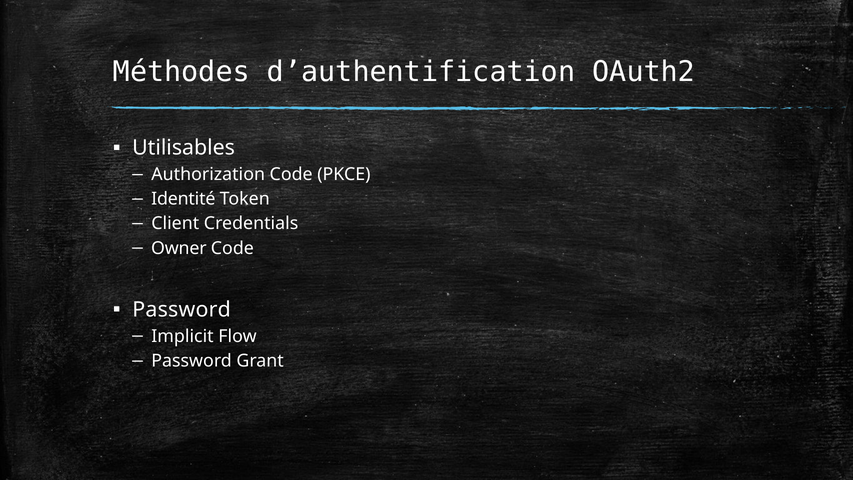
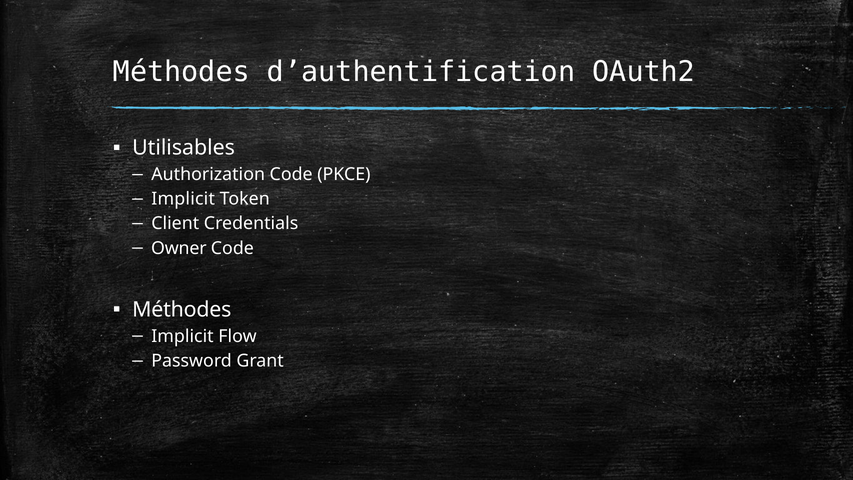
Identité: Identité -> Implicit (183, 199)
Password: Password -> Méthodes (182, 310)
